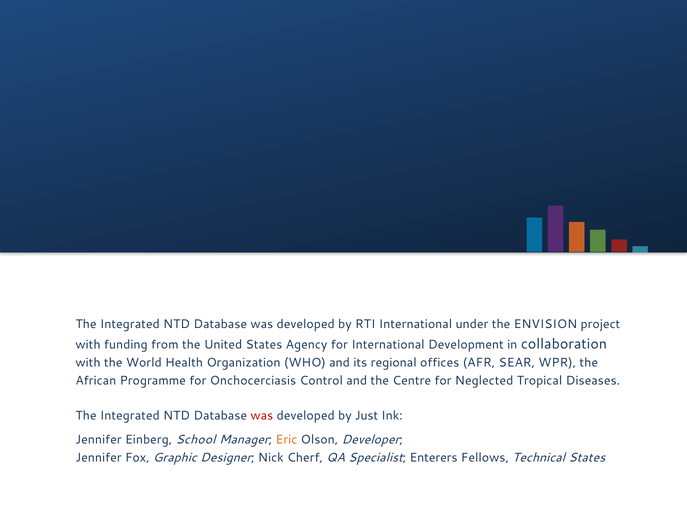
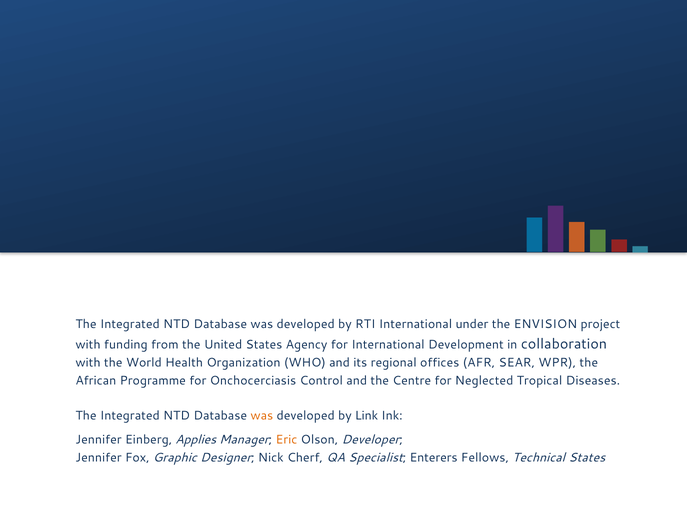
was colour: red -> orange (262, 415)
Just: Just -> Link (366, 415)
School: School -> Applies (196, 439)
